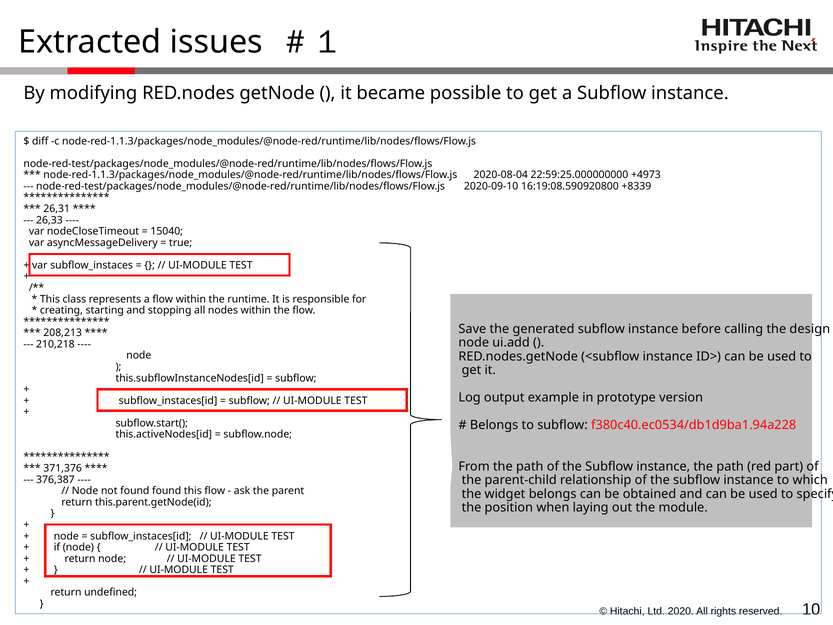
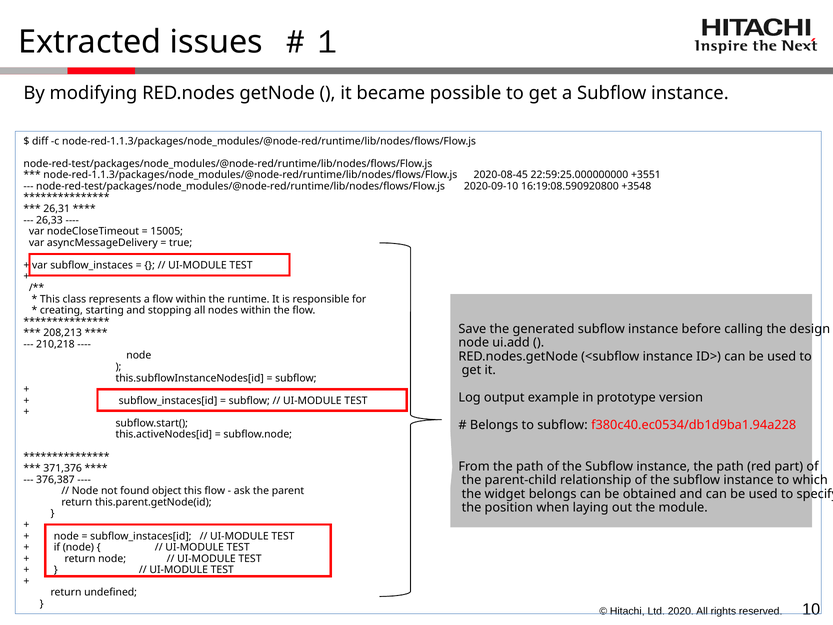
2020-08-04: 2020-08-04 -> 2020-08-45 (501, 175)
+4973: +4973 -> +3551 (646, 175)
+8339: +8339 -> +3548 (636, 186)
15040: 15040 -> 15005 (167, 231)
found found: found -> object (167, 491)
